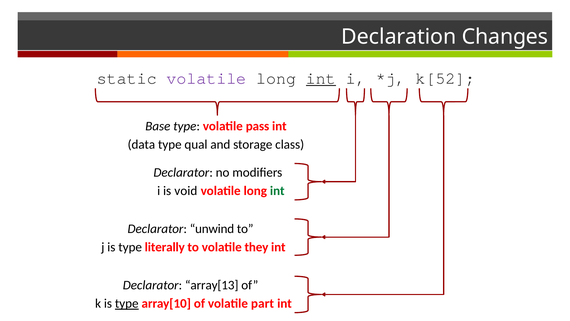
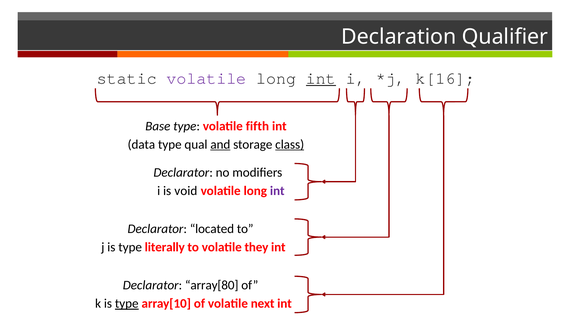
Changes: Changes -> Qualifier (505, 37)
k[52: k[52 -> k[16 (445, 78)
pass: pass -> fifth (257, 126)
and underline: none -> present (220, 144)
class underline: none -> present (290, 144)
int colour: green -> purple (277, 191)
unwind: unwind -> located (212, 229)
array[13: array[13 -> array[80 (212, 285)
part: part -> next (263, 303)
